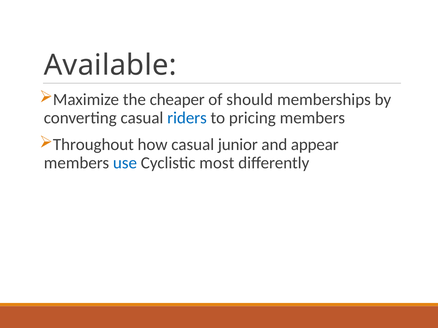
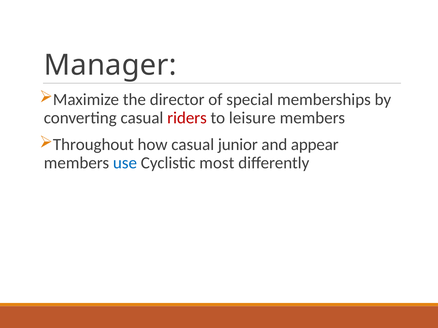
Available: Available -> Manager (110, 65)
cheaper: cheaper -> director (177, 100)
should: should -> special (250, 100)
riders colour: blue -> red (187, 118)
pricing: pricing -> leisure (252, 118)
